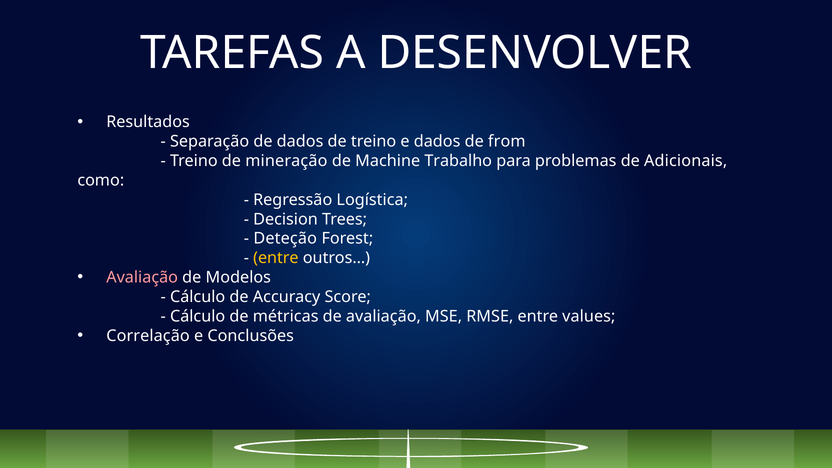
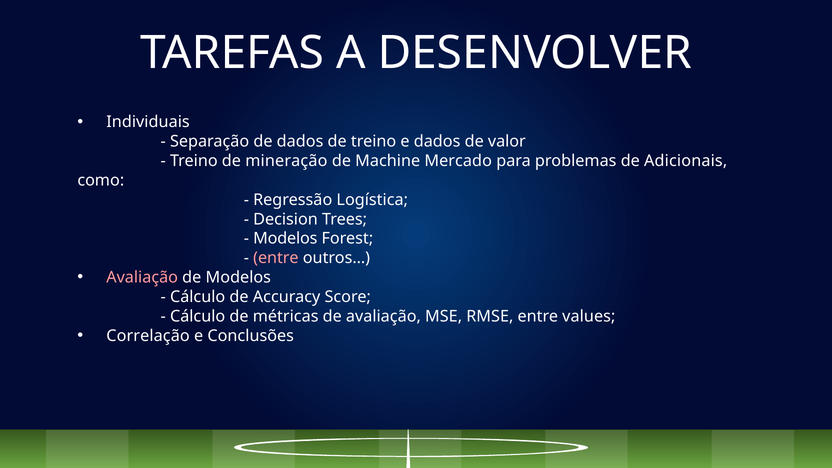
Resultados: Resultados -> Individuais (148, 122)
from: from -> valor (507, 141)
Trabalho: Trabalho -> Mercado (458, 161)
Deteção: Deteção -> Modelos (285, 239)
entre colour: yellow -> pink (276, 258)
